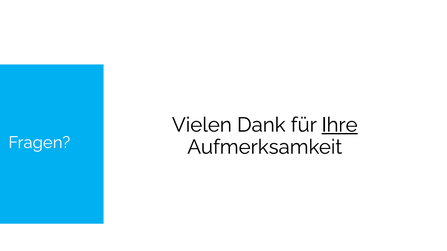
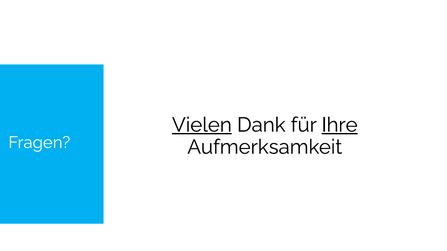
Vielen underline: none -> present (202, 125)
